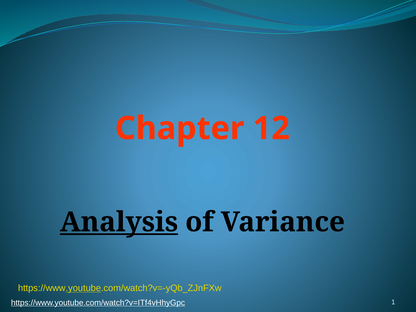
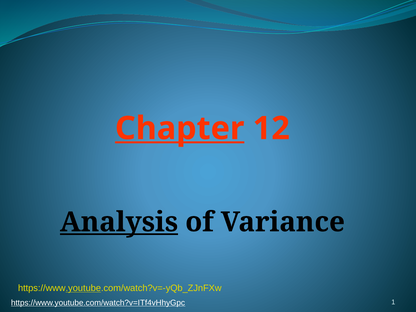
Chapter underline: none -> present (180, 128)
